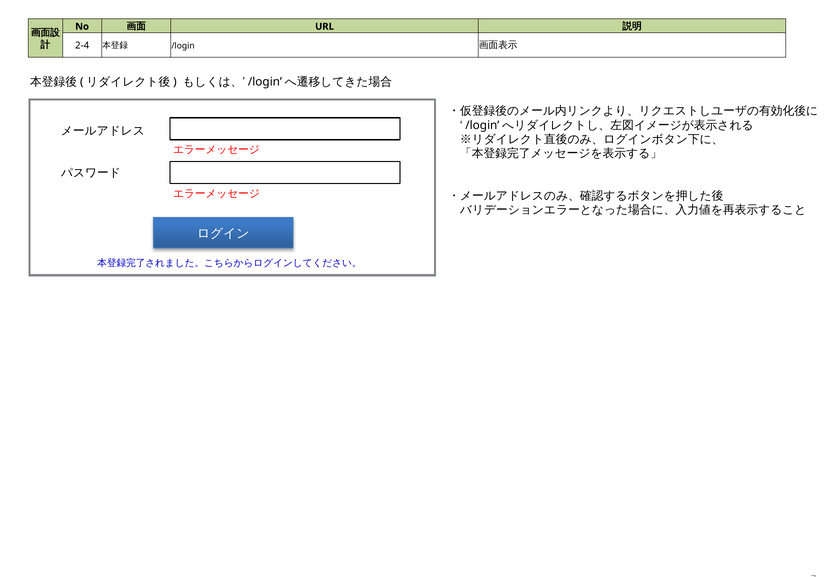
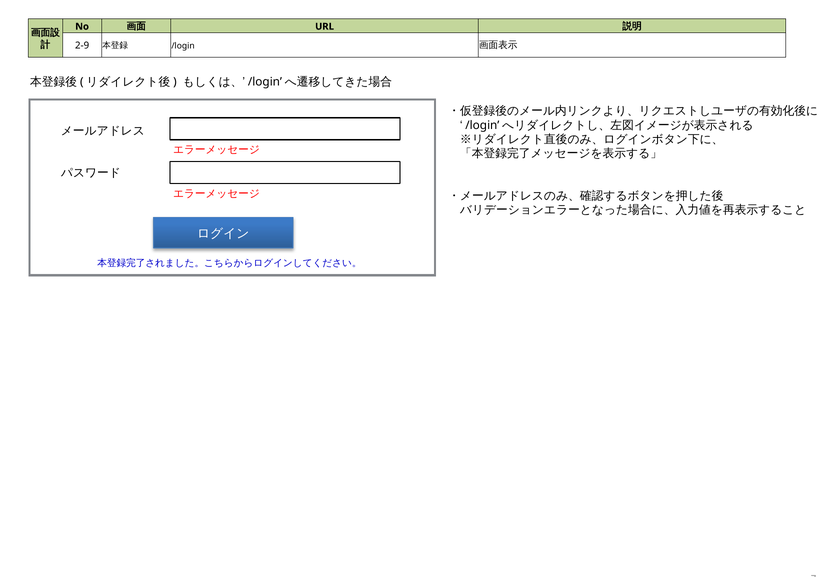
2-4: 2-4 -> 2-9 (82, 46)
